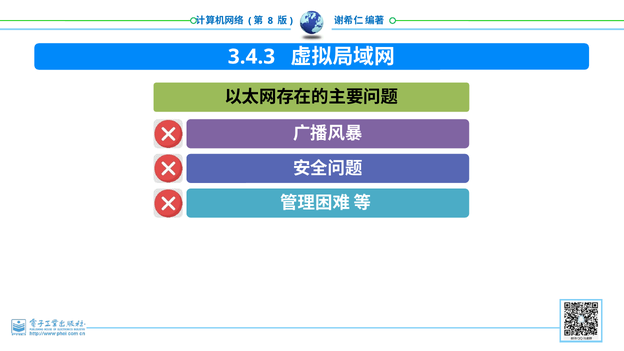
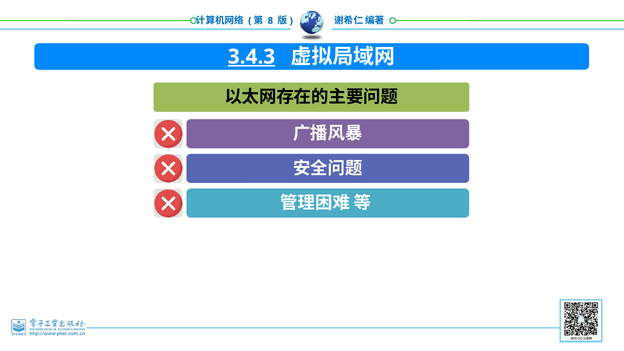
3.4.3 underline: none -> present (252, 57)
